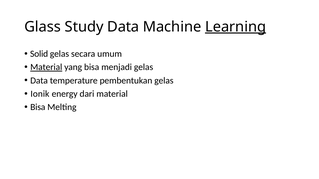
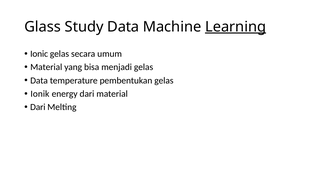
Solid: Solid -> Ionic (39, 54)
Material underline: present -> none (46, 67)
Bisa: Bisa -> Dari (38, 107)
